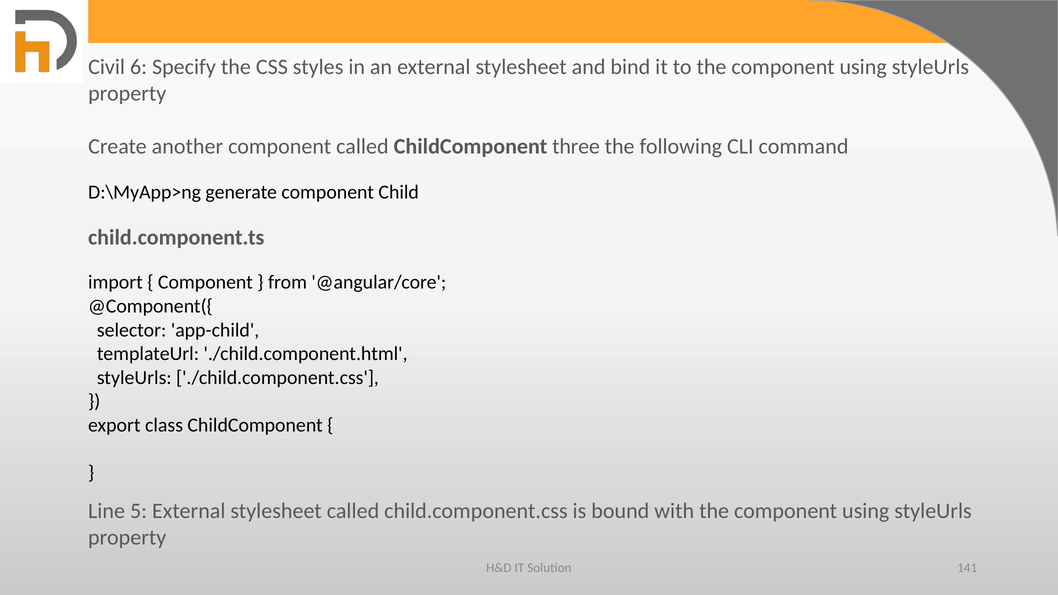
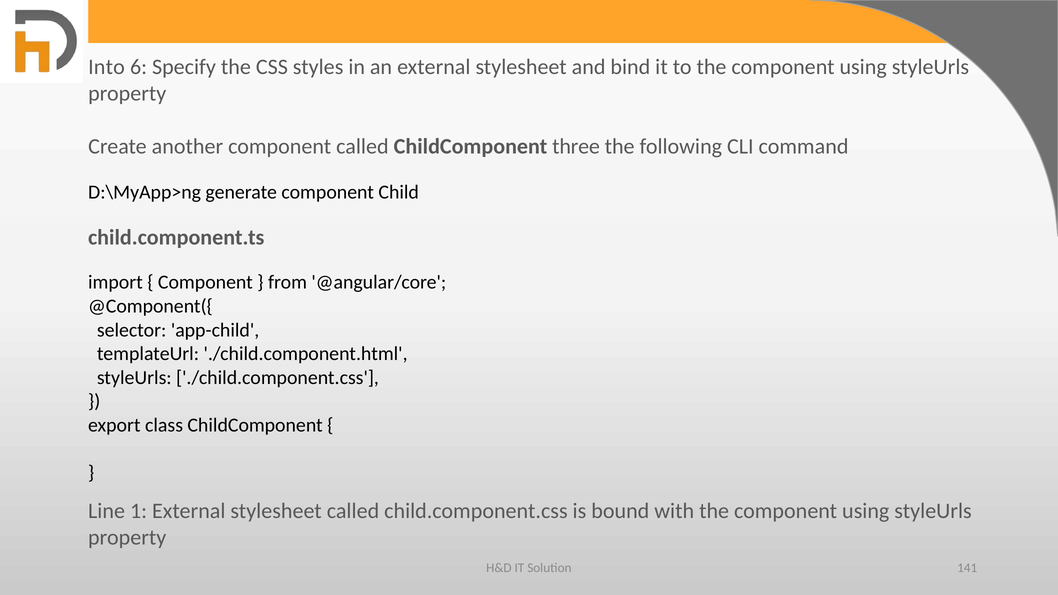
Civil: Civil -> Into (106, 67)
5: 5 -> 1 (139, 511)
